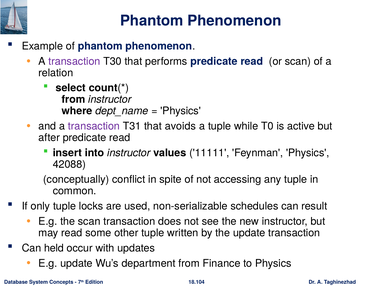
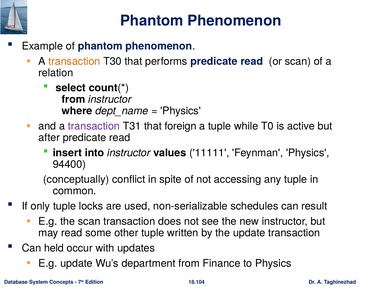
transaction colour: purple -> orange (74, 61)
avoids: avoids -> foreign (181, 126)
42088: 42088 -> 94400 (69, 164)
